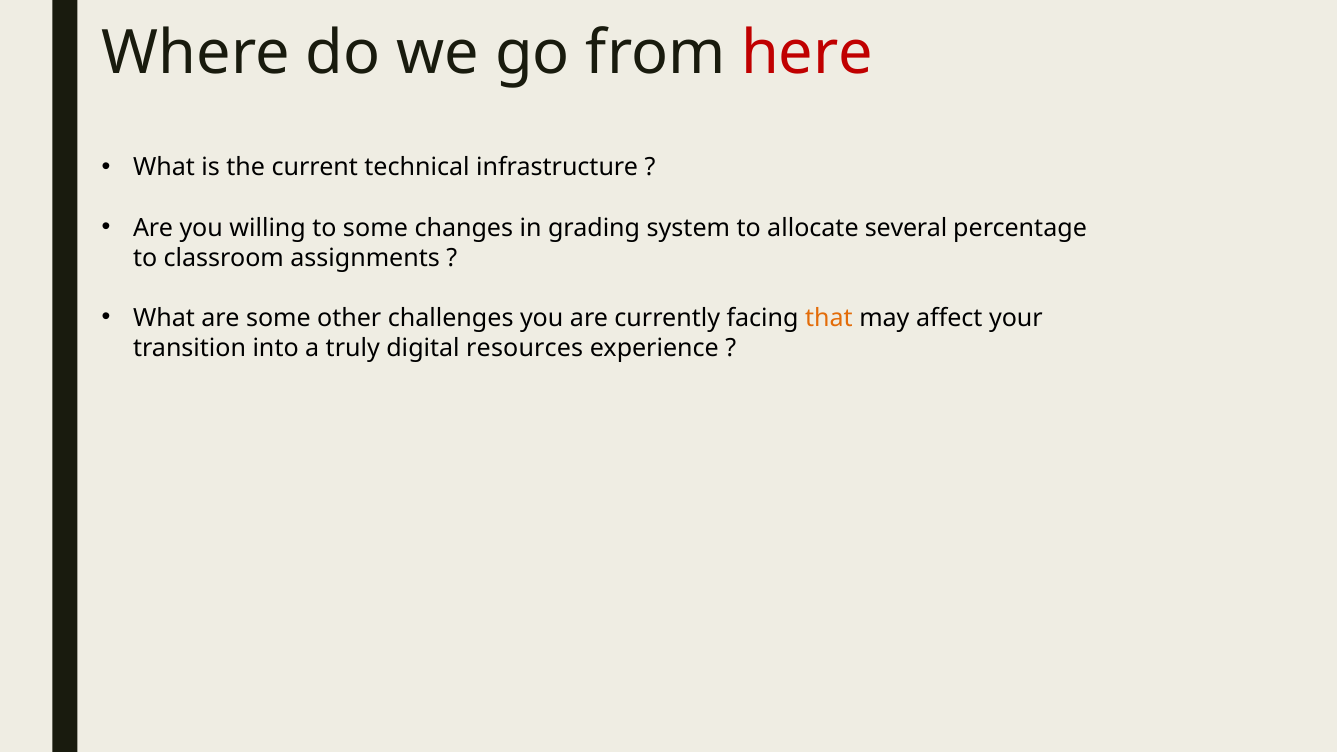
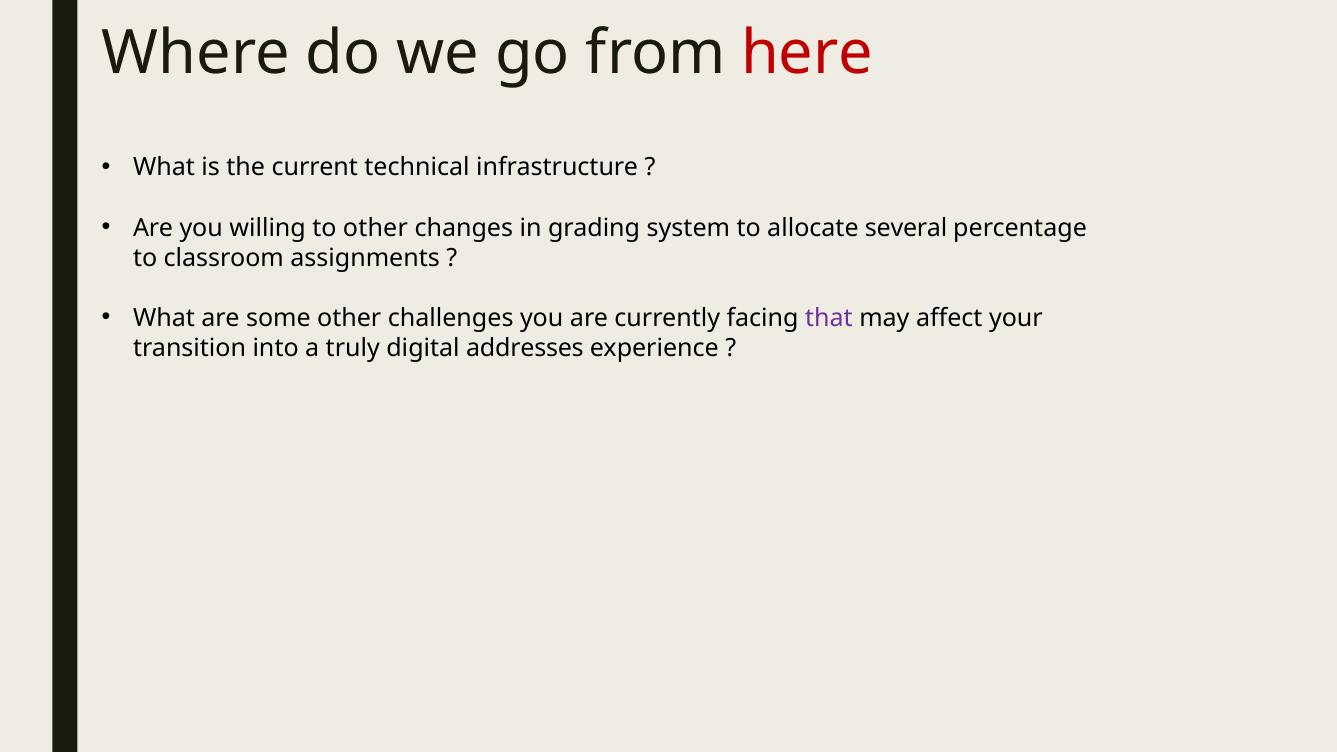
to some: some -> other (375, 228)
that colour: orange -> purple (829, 318)
resources: resources -> addresses (525, 348)
